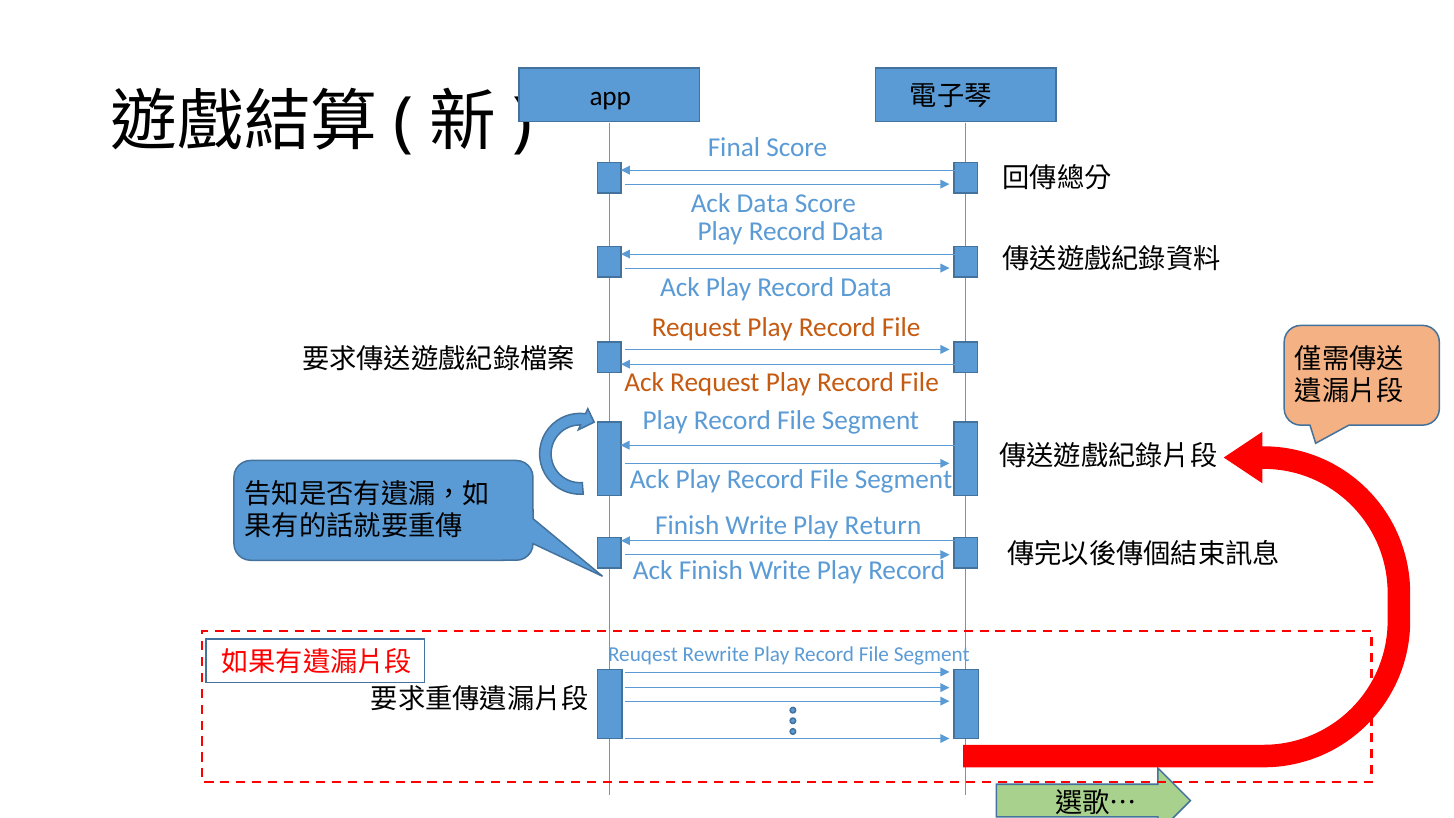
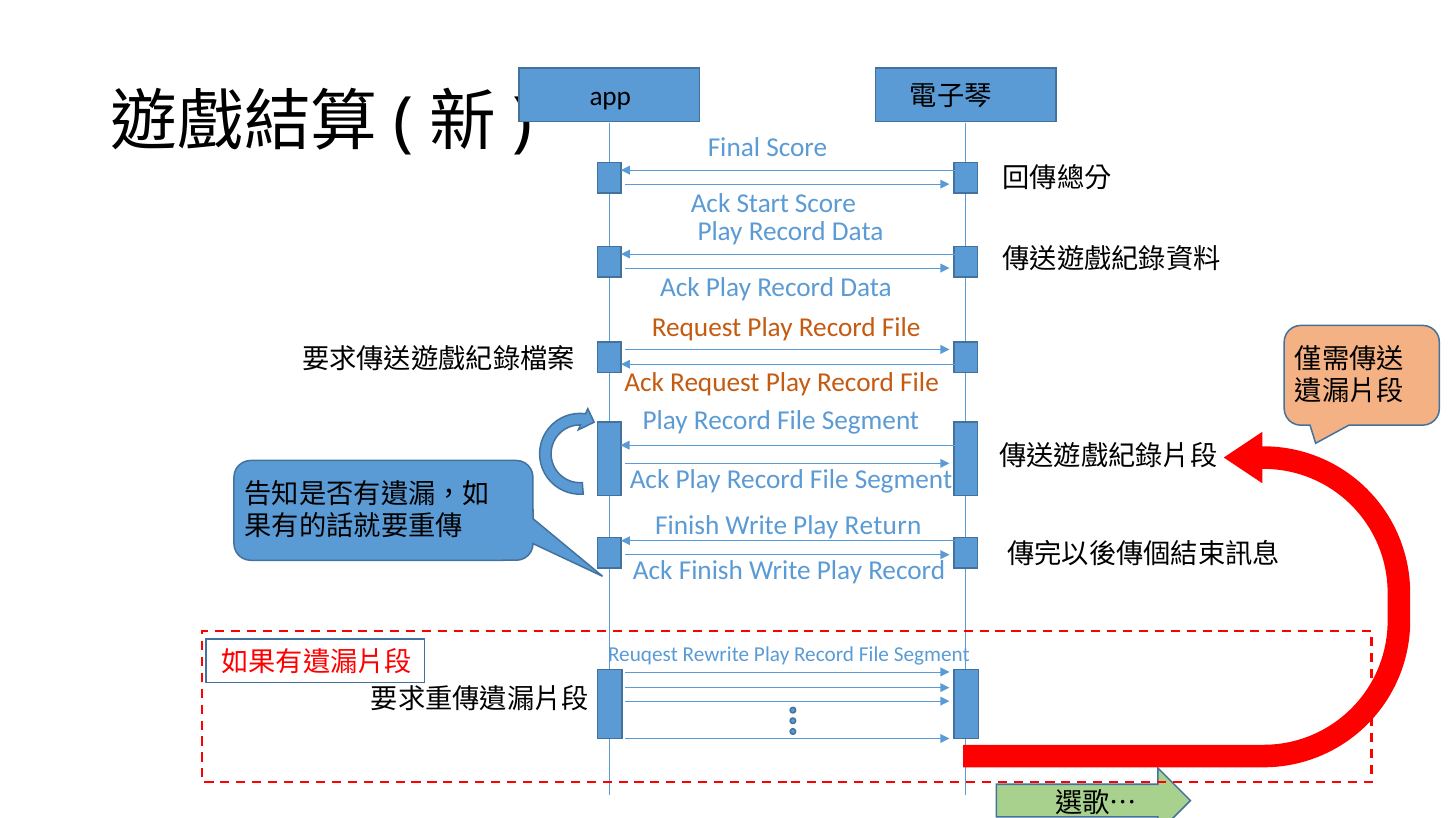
Ack Data: Data -> Start (763, 203)
